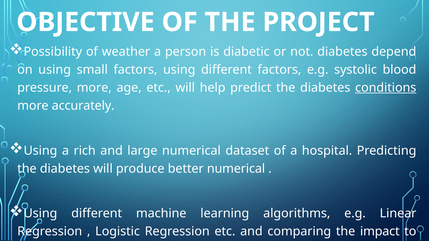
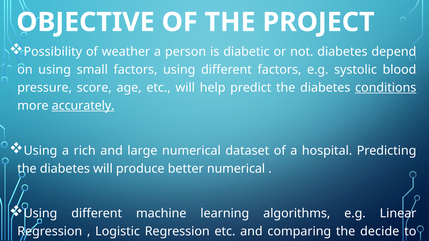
pressure more: more -> score (94, 88)
accurately underline: none -> present (83, 106)
impact: impact -> decide (380, 232)
